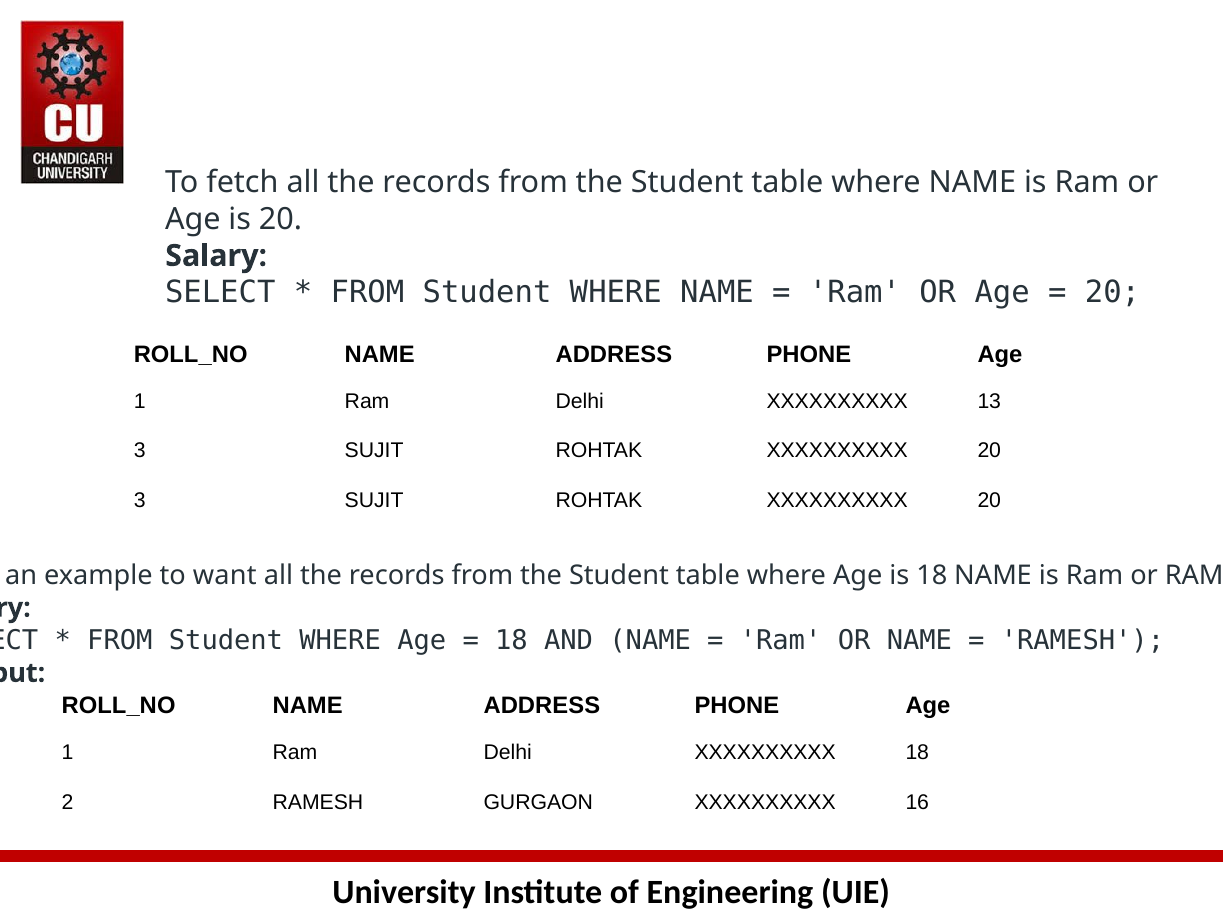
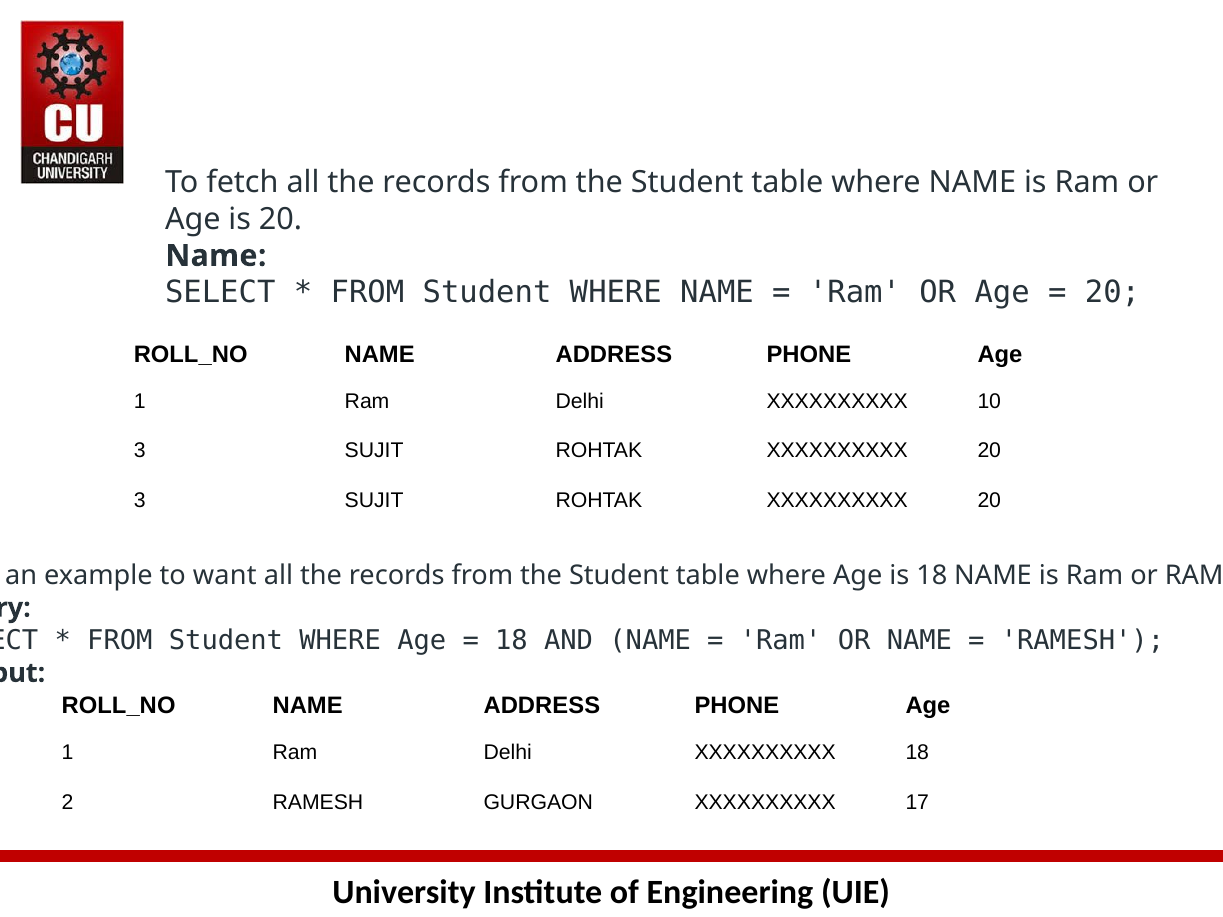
Salary: Salary -> Name (216, 256)
13: 13 -> 10 (989, 402)
16: 16 -> 17 (917, 802)
